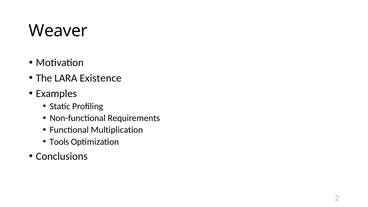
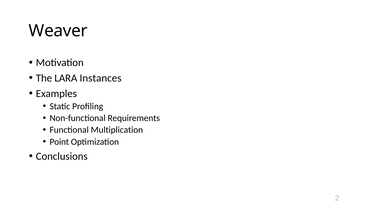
Existence: Existence -> Instances (101, 78)
Tools: Tools -> Point (59, 142)
